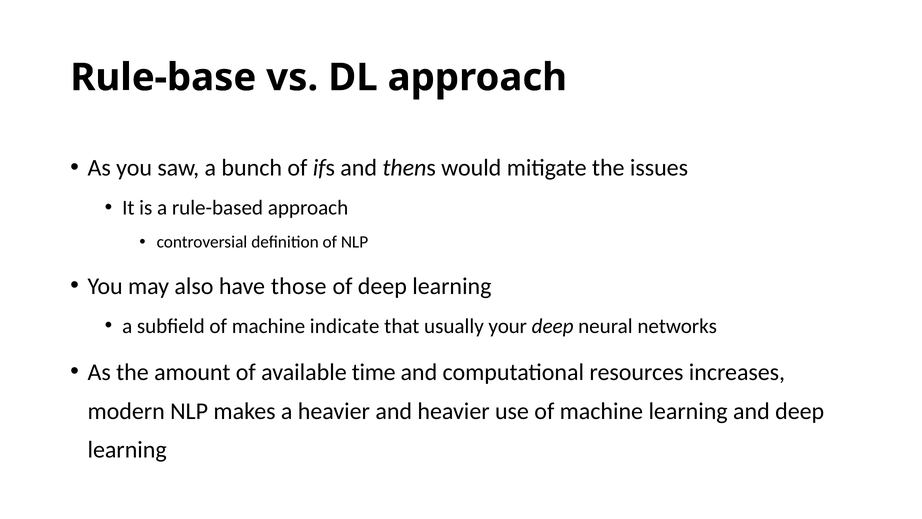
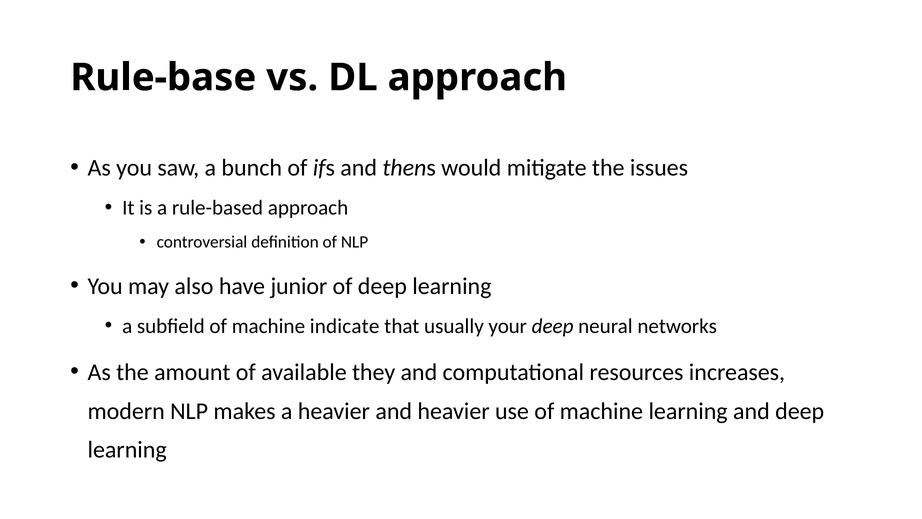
those: those -> junior (299, 286)
time: time -> they (374, 372)
